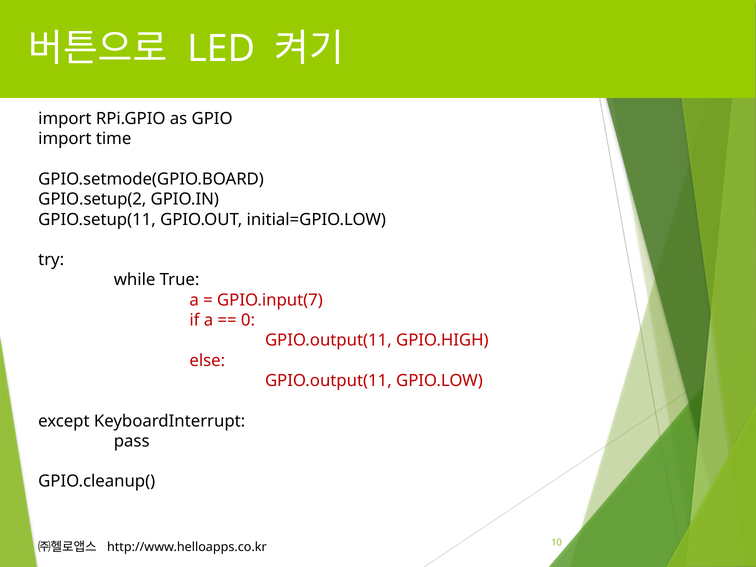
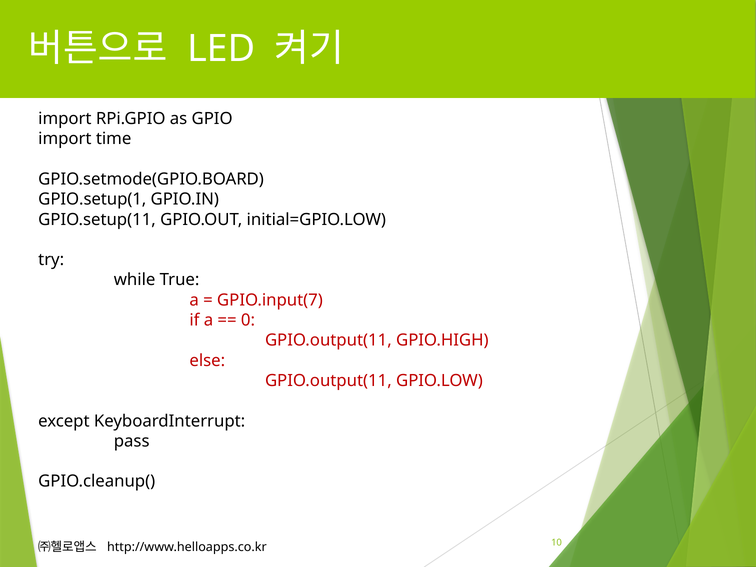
GPIO.setup(2: GPIO.setup(2 -> GPIO.setup(1 (92, 199)
